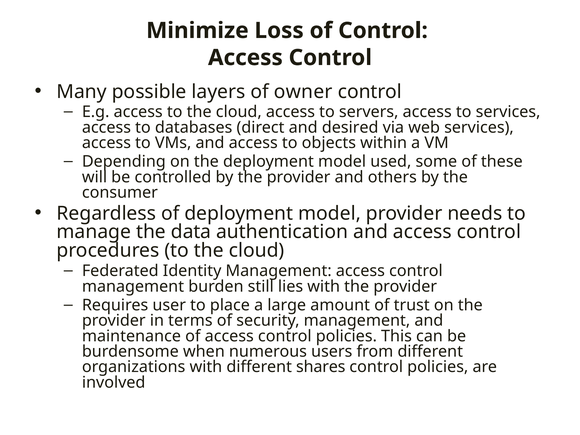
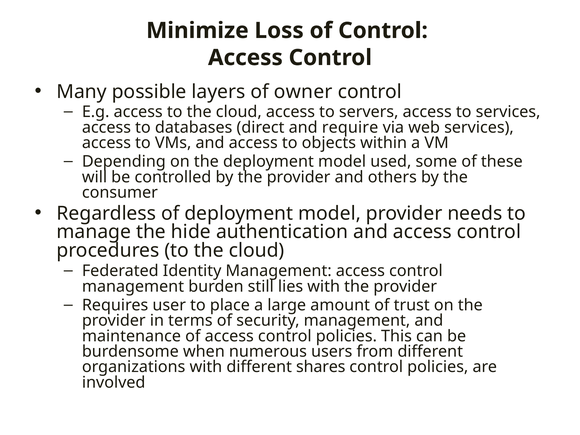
desired: desired -> require (350, 127)
data: data -> hide (191, 232)
